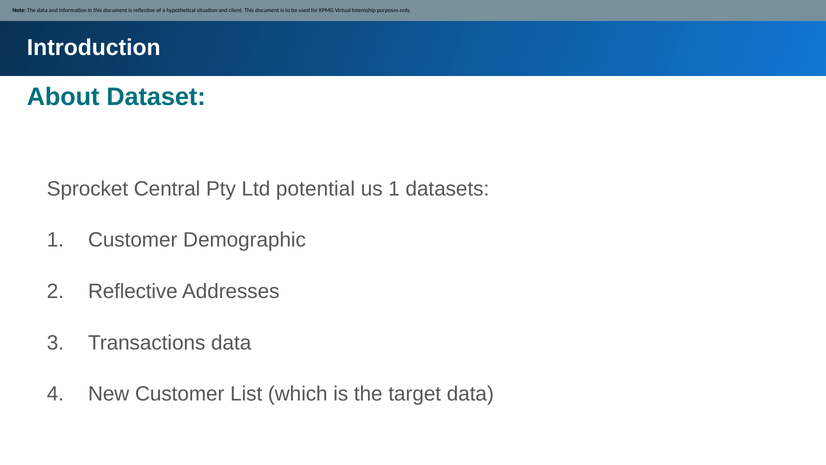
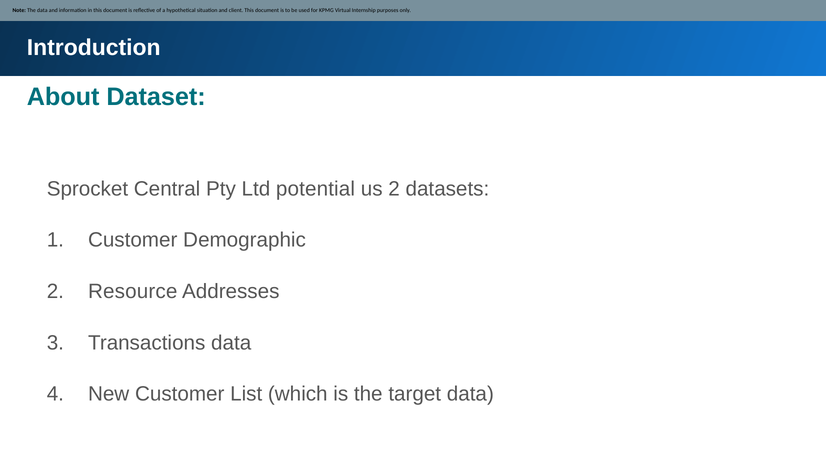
us 1: 1 -> 2 (394, 189)
Reflective: Reflective -> Resource (133, 291)
